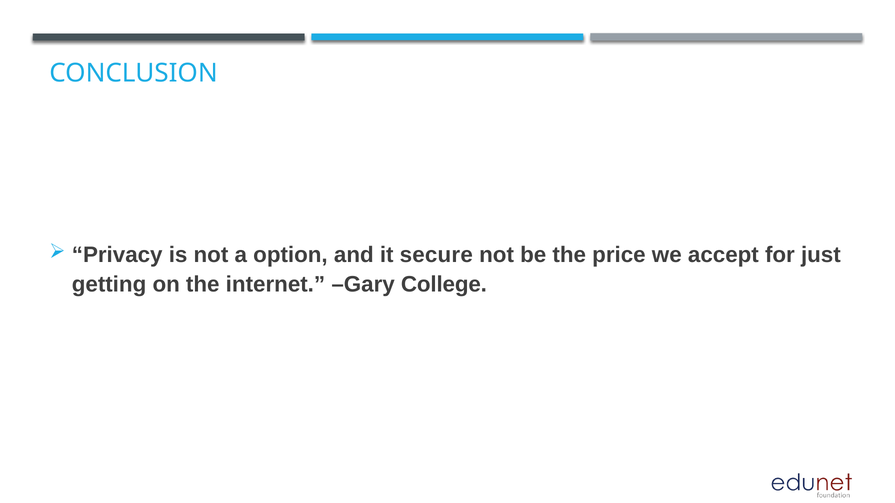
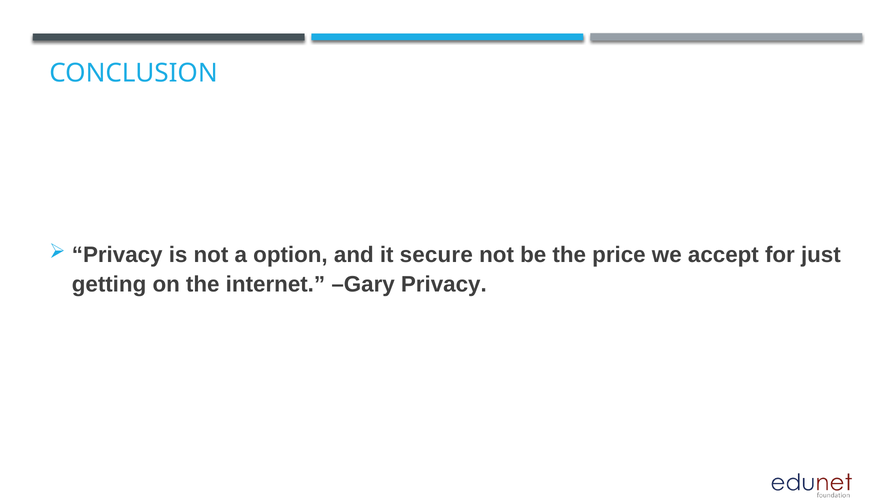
Gary College: College -> Privacy (444, 285)
